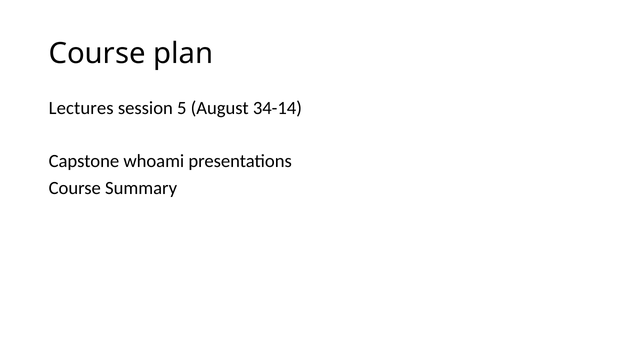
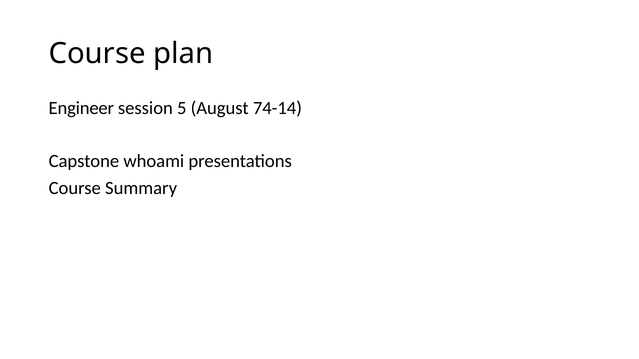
Lectures: Lectures -> Engineer (81, 108)
34-14: 34-14 -> 74-14 (277, 108)
